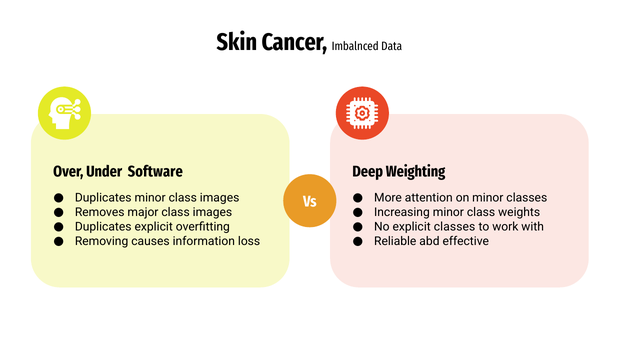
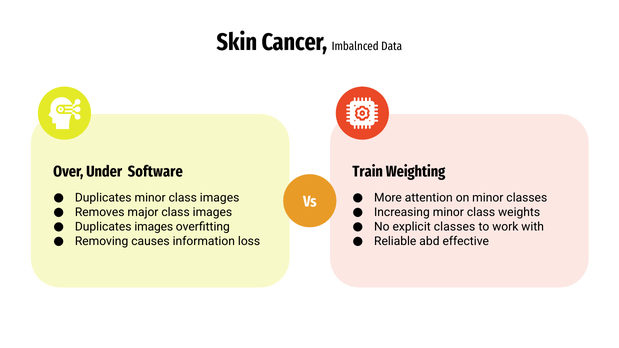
Deep: Deep -> Train (368, 172)
Duplicates explicit: explicit -> images (154, 227)
